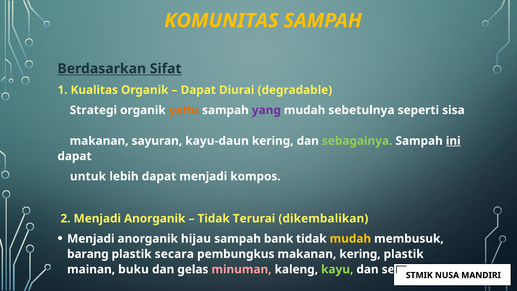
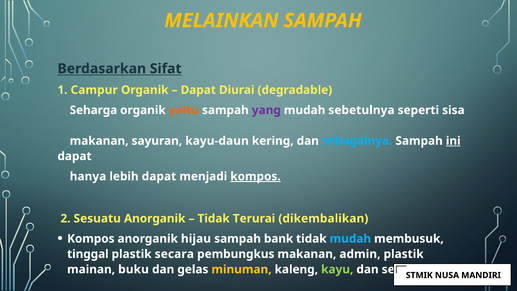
KOMUNITAS: KOMUNITAS -> MELAINKAN (221, 21)
Kualitas: Kualitas -> Campur (94, 90)
Strategi: Strategi -> Seharga (93, 110)
sebagainya colour: light green -> light blue (357, 141)
untuk: untuk -> hanya (88, 176)
kompos underline: none -> present (255, 176)
2 Menjadi: Menjadi -> Sesuatu (97, 218)
Menjadi: Menjadi -> Kompos (91, 239)
mudah colour: yellow -> light blue (350, 239)
barang: barang -> tinggal (88, 254)
makanan kering: kering -> admin (360, 254)
minuman colour: pink -> yellow (242, 269)
